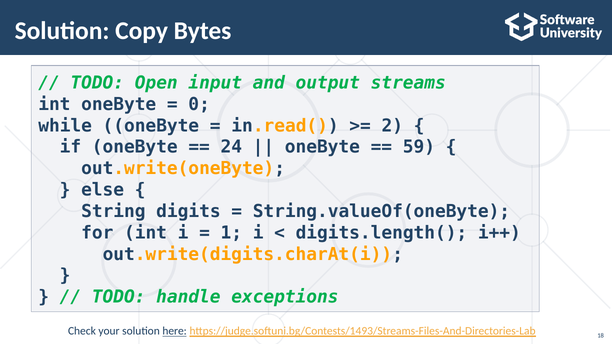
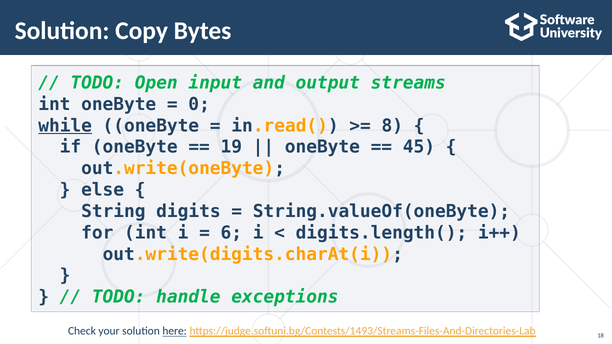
while underline: none -> present (65, 126)
2: 2 -> 8 (392, 126)
24: 24 -> 19 (231, 147)
59: 59 -> 45 (419, 147)
1: 1 -> 6 (231, 233)
